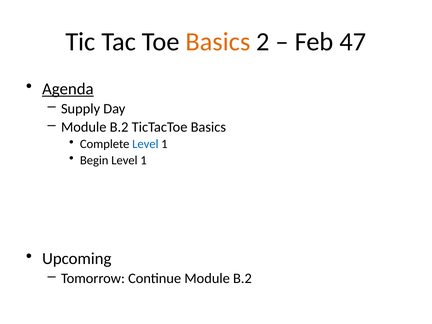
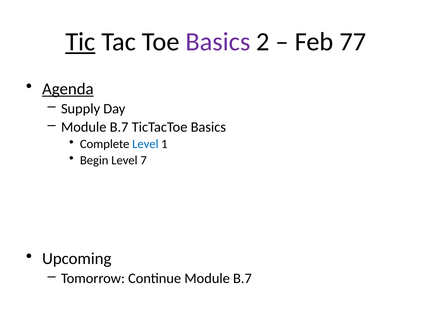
Tic underline: none -> present (80, 42)
Basics colour: orange -> purple (218, 42)
47: 47 -> 77 (353, 42)
B.2: B.2 -> B.7 (119, 127)
Begin Level 1: 1 -> 7 (144, 160)
Continue Module B.2: B.2 -> B.7 (242, 278)
